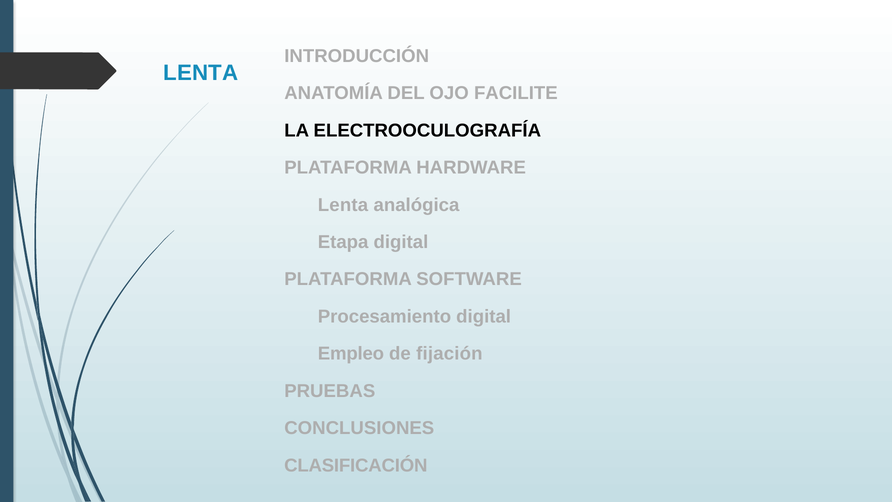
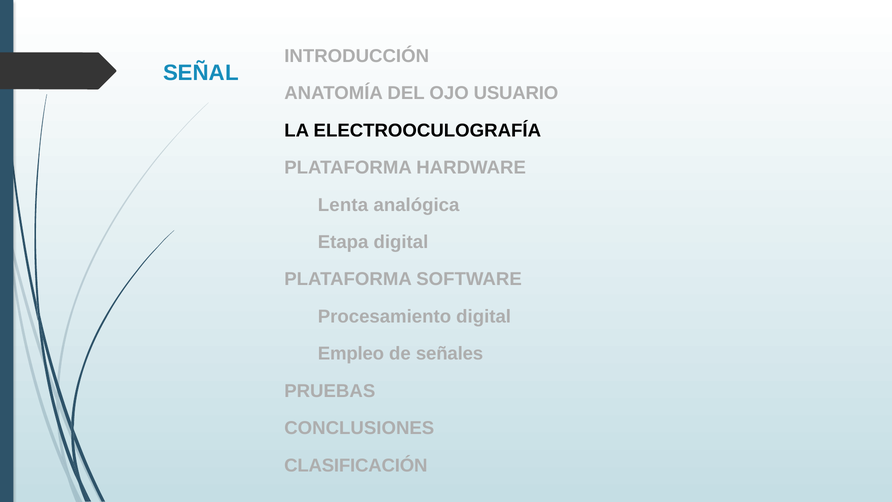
LENTA: LENTA -> SEÑAL (201, 73)
FACILITE: FACILITE -> USUARIO (516, 93)
fijación: fijación -> señales (450, 354)
